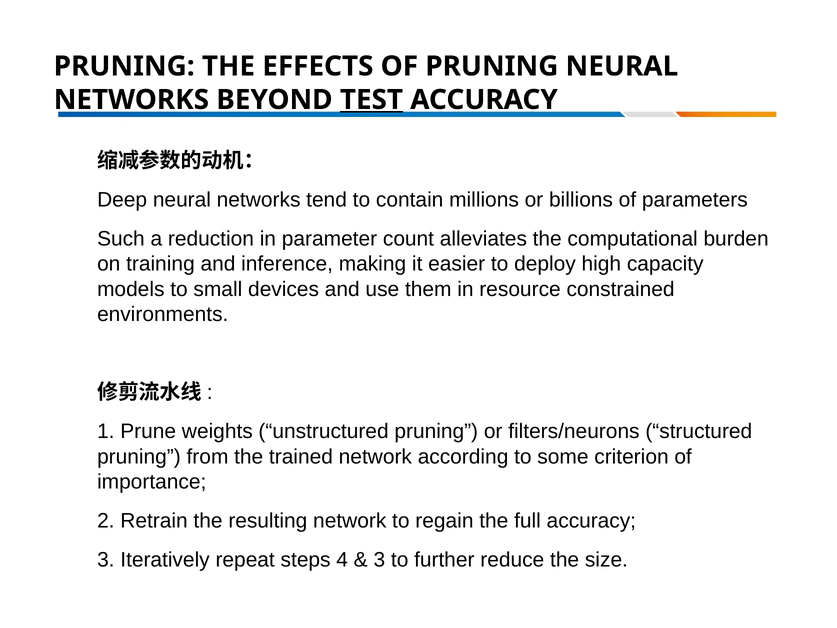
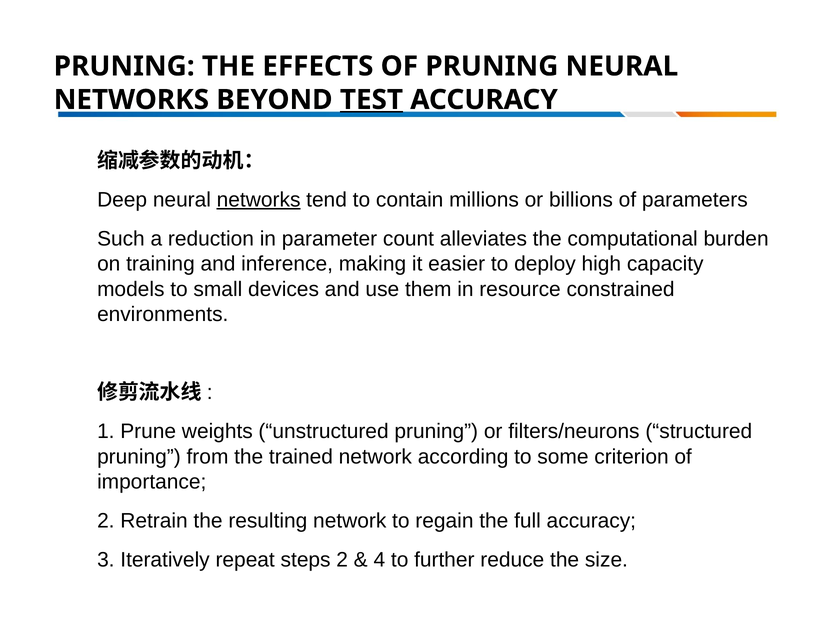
networks underline: none -> present (259, 200)
steps 4: 4 -> 2 (342, 560)
3: 3 -> 4 (379, 560)
